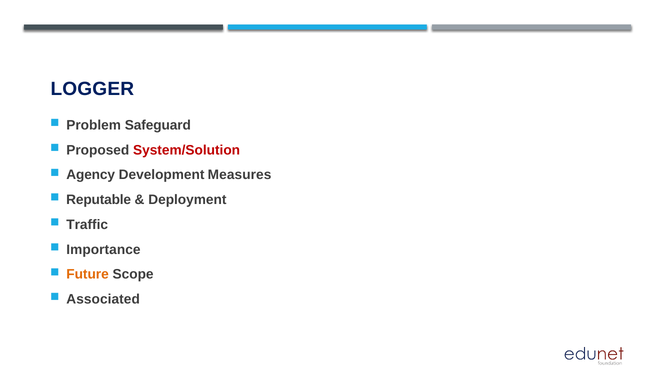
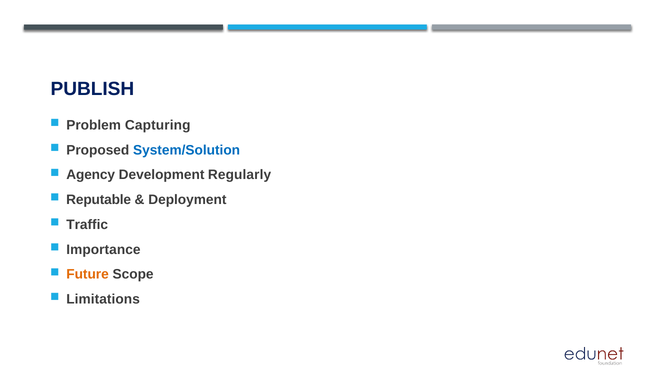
LOGGER: LOGGER -> PUBLISH (92, 89)
Safeguard: Safeguard -> Capturing (158, 125)
System/Solution colour: red -> blue (187, 150)
Measures: Measures -> Regularly (240, 175)
Associated: Associated -> Limitations (103, 299)
